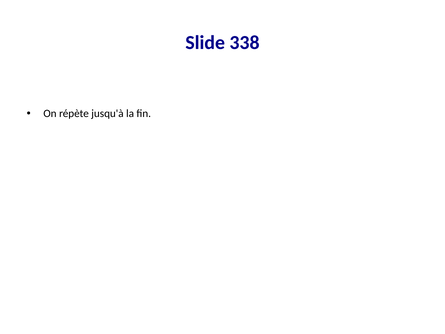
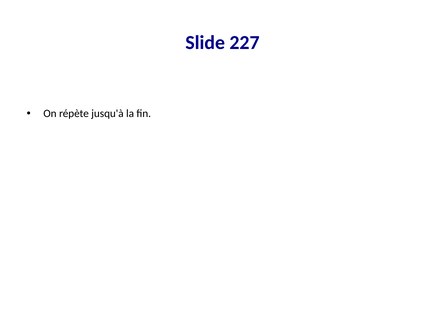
338: 338 -> 227 (244, 43)
